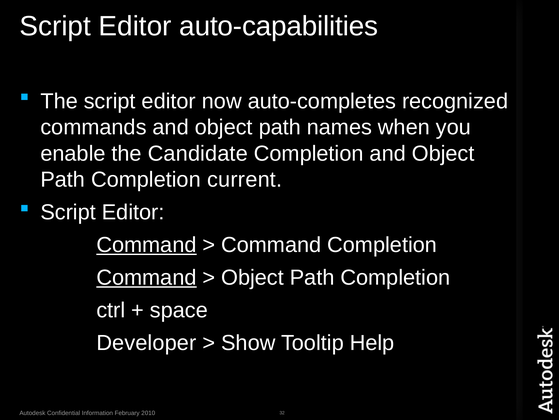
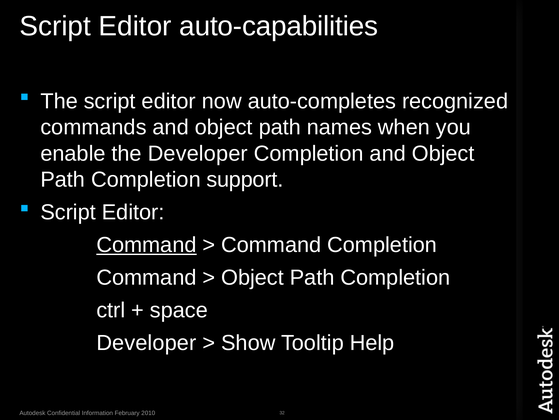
the Candidate: Candidate -> Developer (198, 153)
current: current -> support (245, 179)
Command underline: present -> none (146, 277)
